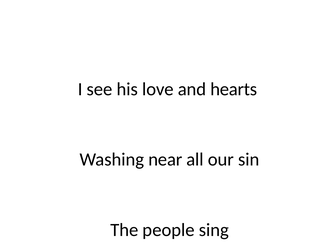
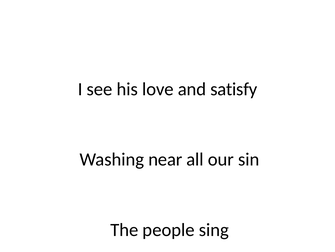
hearts: hearts -> satisfy (234, 89)
